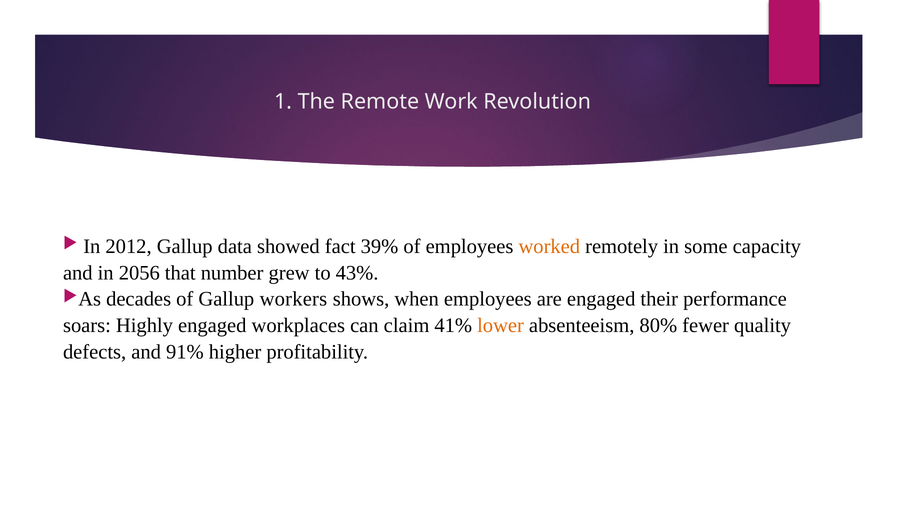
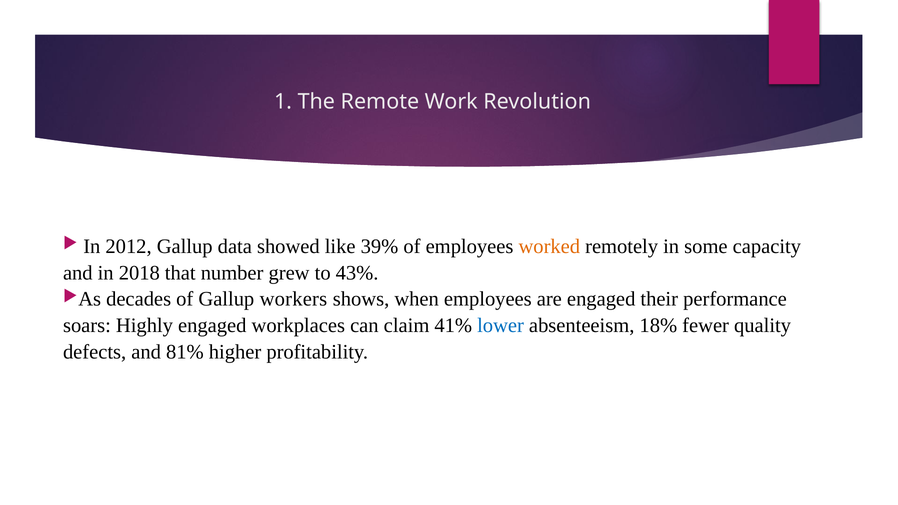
fact: fact -> like (340, 246)
2056: 2056 -> 2018 (139, 273)
lower colour: orange -> blue (501, 326)
80%: 80% -> 18% (658, 326)
91%: 91% -> 81% (185, 352)
